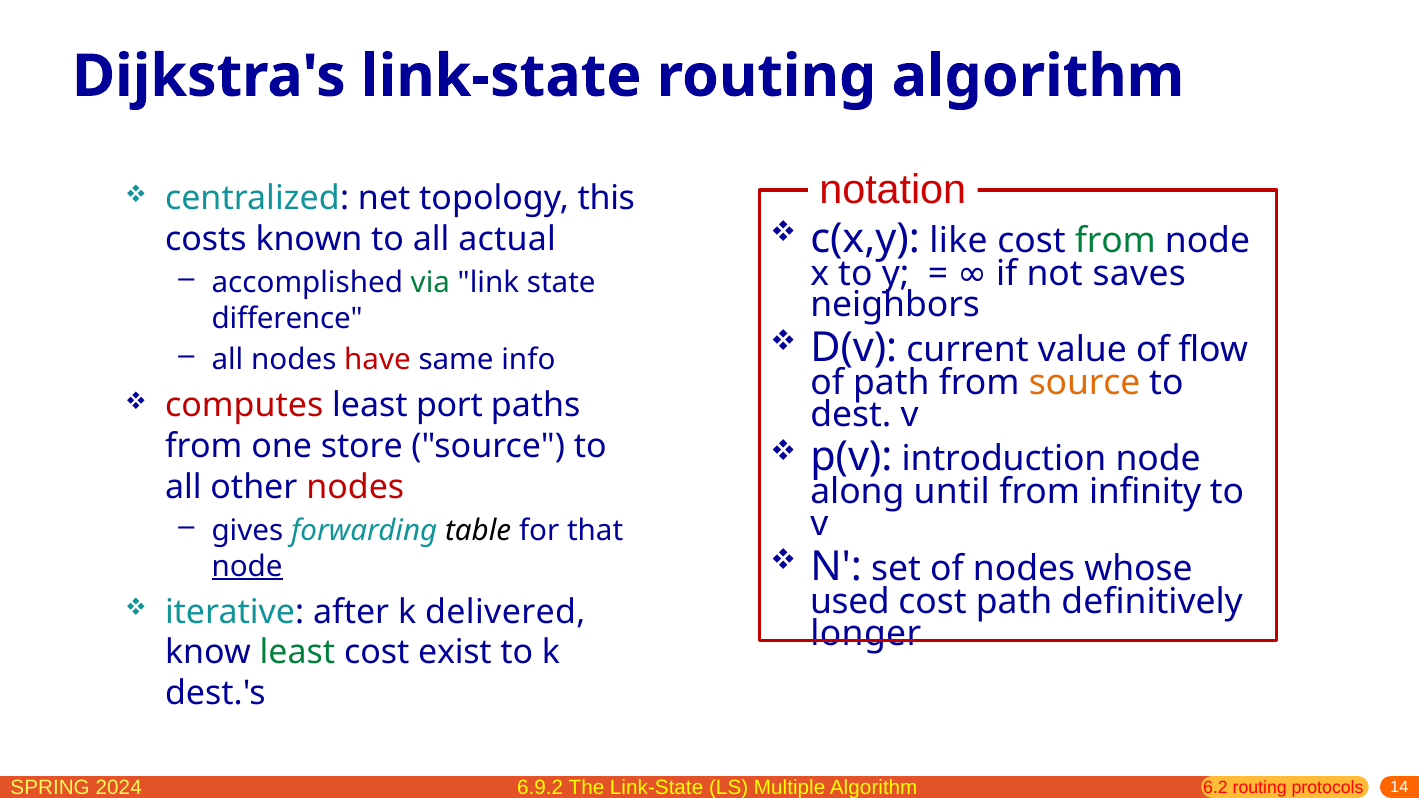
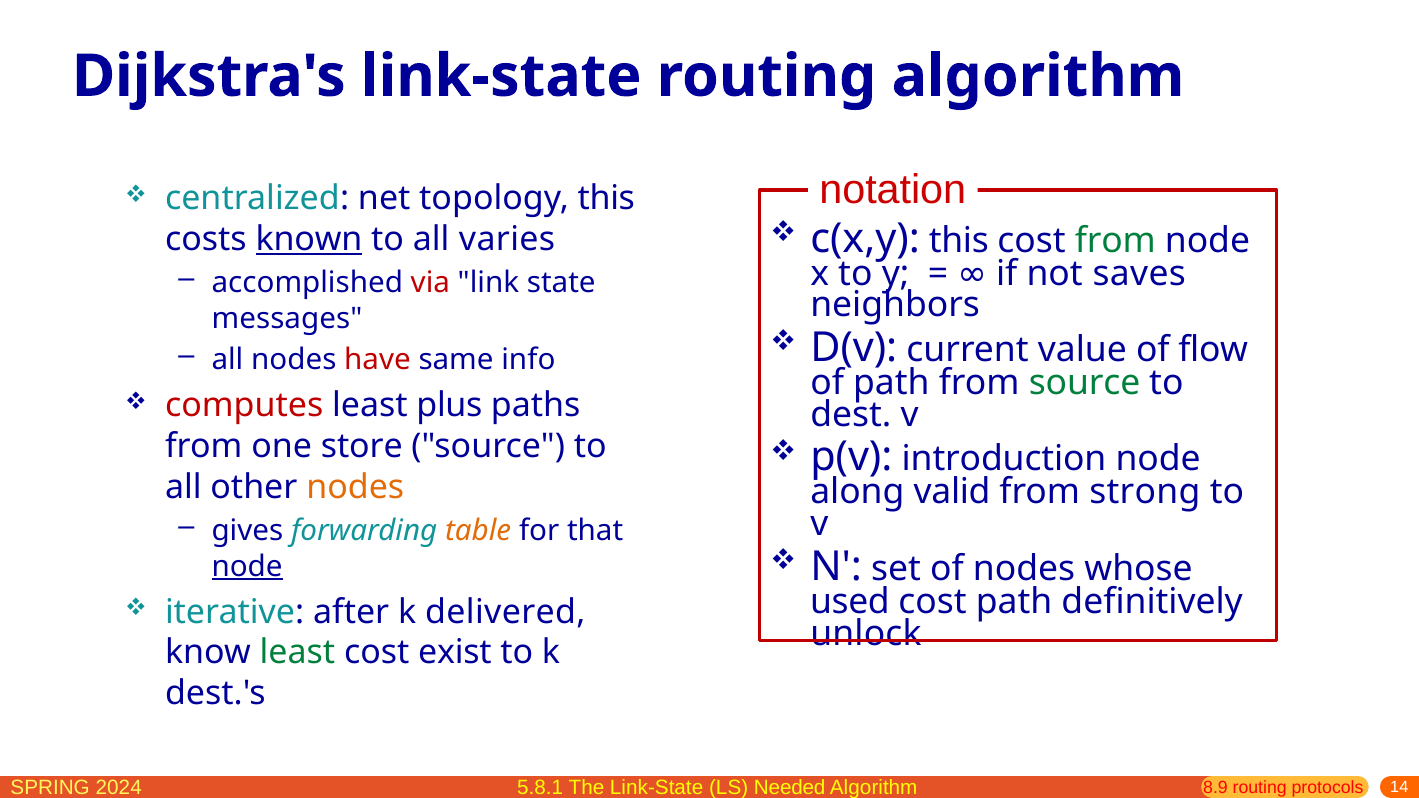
c(x,y like: like -> this (959, 240)
known underline: none -> present (309, 240)
actual: actual -> varies (507, 240)
via colour: green -> red (430, 283)
difference: difference -> messages (287, 319)
source colour: orange -> green (1085, 383)
port: port -> plus (449, 406)
nodes colour: red -> orange (355, 487)
until: until -> valid (952, 492)
infinity: infinity -> strong (1145, 492)
table colour: black -> orange (478, 531)
longer: longer -> unlock (866, 634)
6.9.2: 6.9.2 -> 5.8.1 (540, 788)
Multiple: Multiple -> Needed (790, 788)
6.2: 6.2 -> 8.9 (1215, 788)
